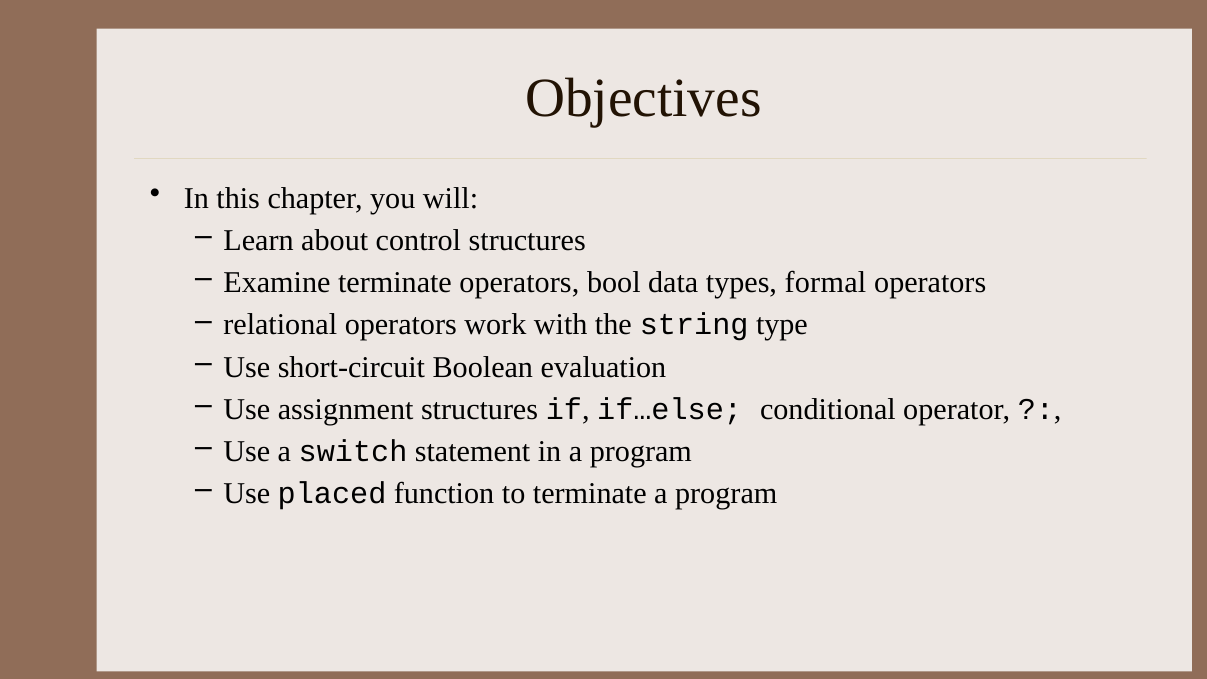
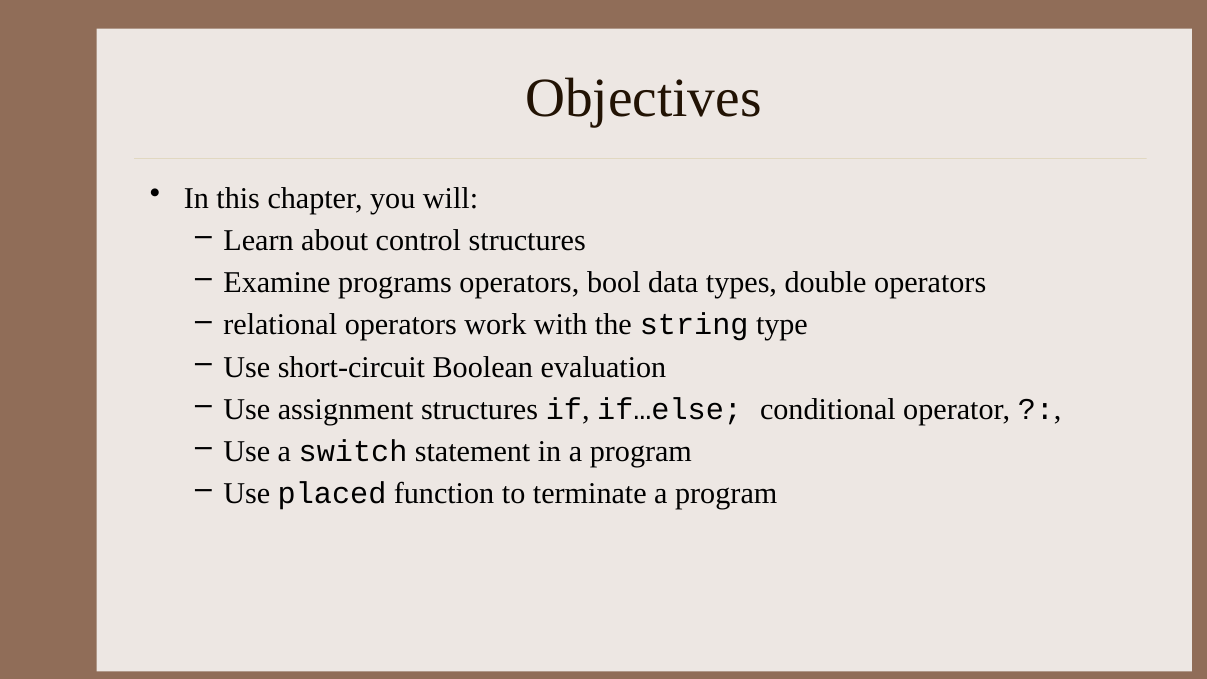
Examine terminate: terminate -> programs (395, 283)
formal: formal -> double (826, 283)
